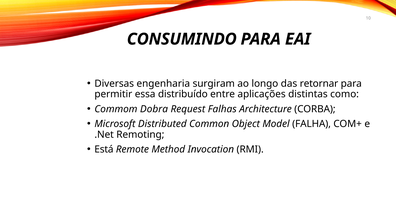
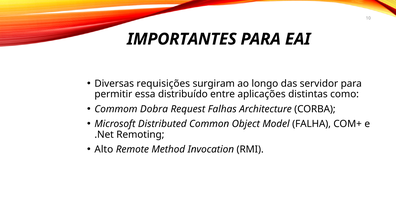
CONSUMINDO: CONSUMINDO -> IMPORTANTES (182, 39)
engenharia: engenharia -> requisições (163, 83)
retornar: retornar -> servidor (319, 83)
Está: Está -> Alto (104, 149)
